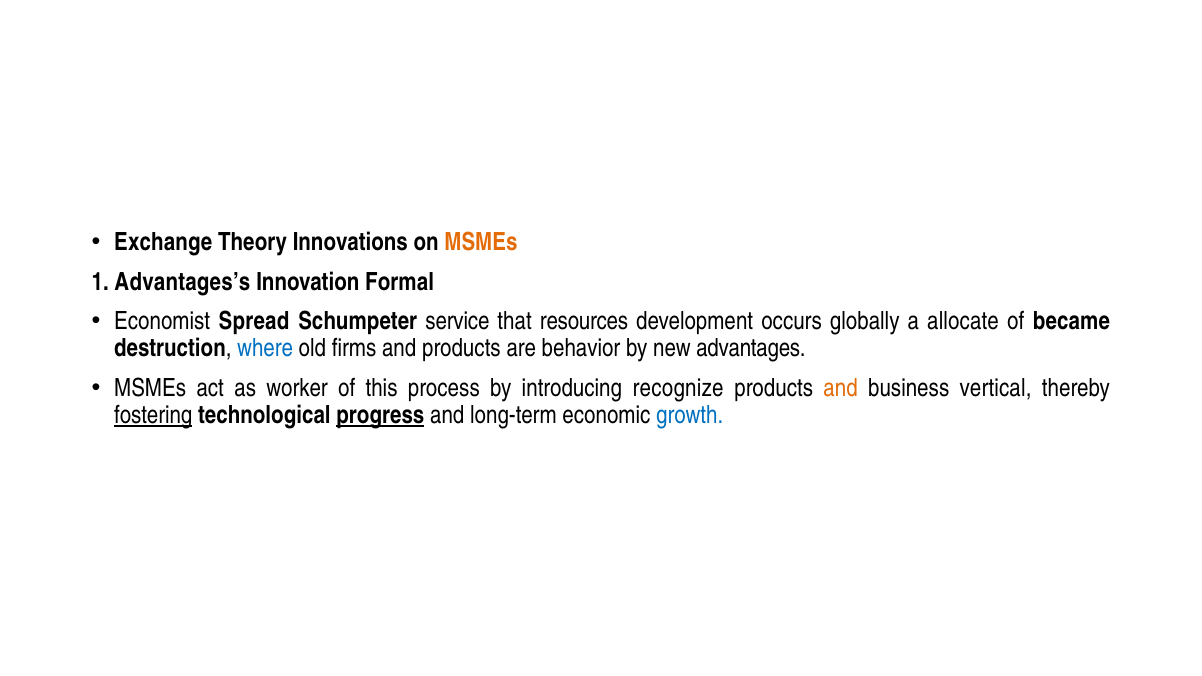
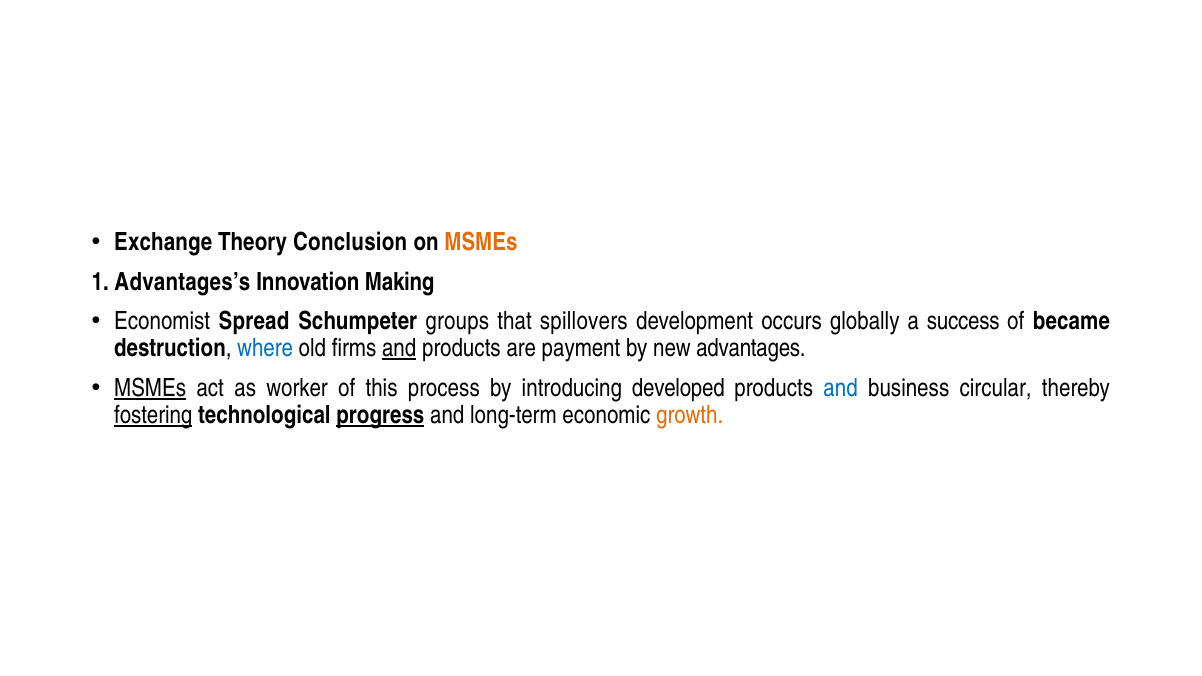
Innovations: Innovations -> Conclusion (350, 242)
Formal: Formal -> Making (400, 282)
service: service -> groups (457, 321)
resources: resources -> spillovers (584, 321)
allocate: allocate -> success (963, 321)
and underline: none -> present (399, 349)
behavior: behavior -> payment (581, 349)
MSMEs underline: none -> present (150, 388)
recognize: recognize -> developed (678, 388)
and colour: orange -> blue (841, 388)
vertical: vertical -> circular (996, 388)
growth colour: blue -> orange (690, 415)
